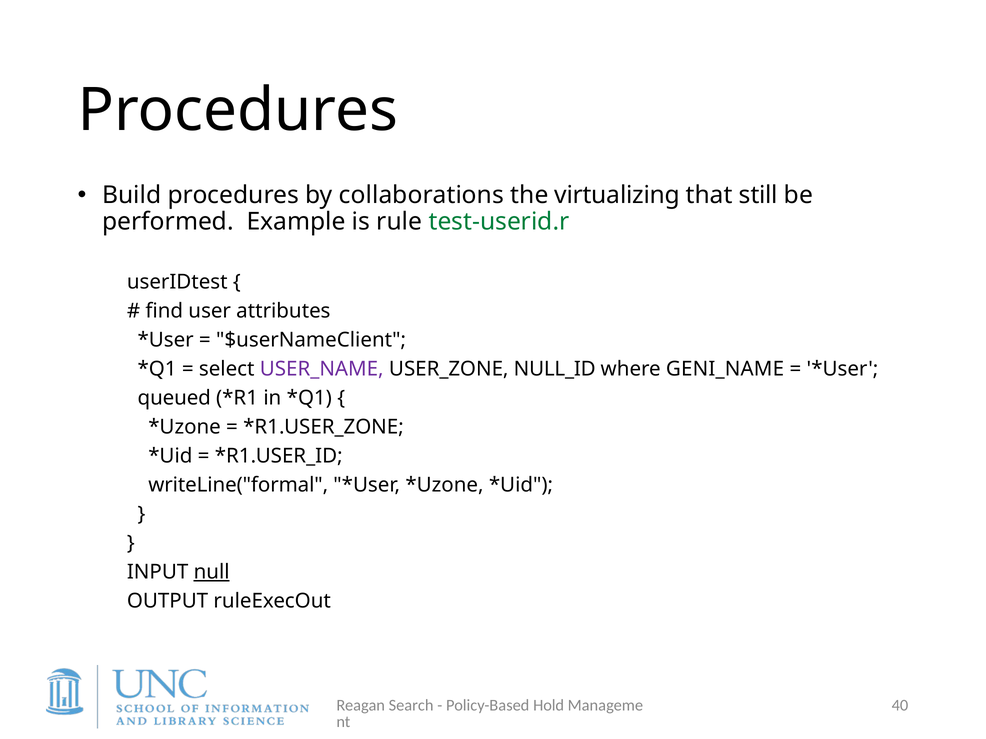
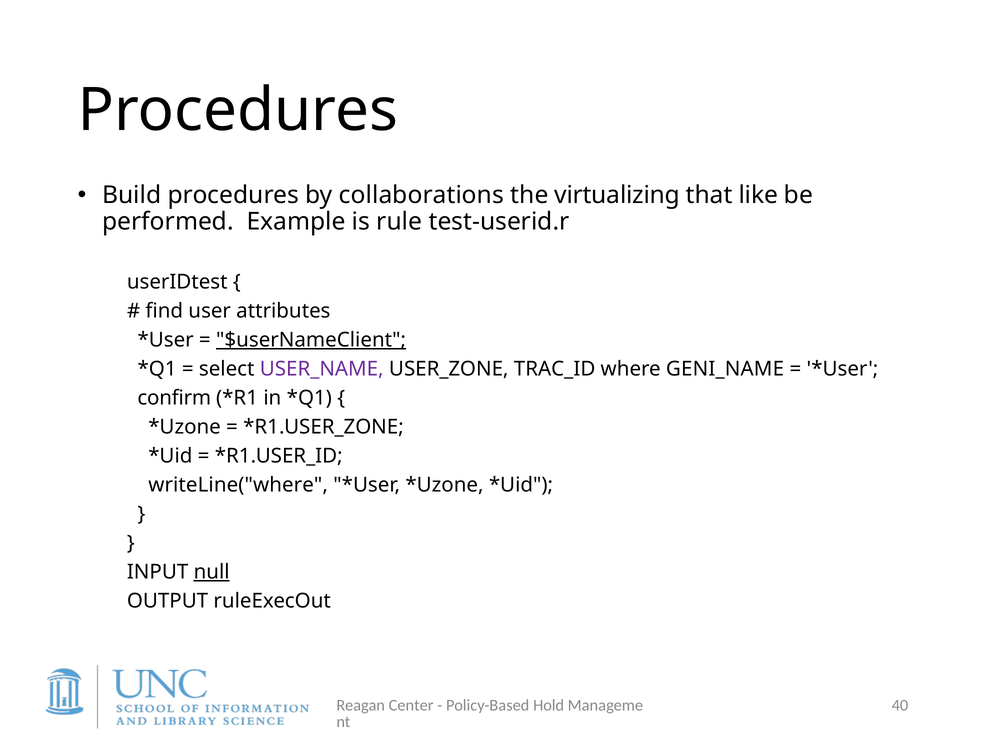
still: still -> like (758, 195)
test-userid.r colour: green -> black (499, 222)
$userNameClient underline: none -> present (311, 340)
NULL_ID: NULL_ID -> TRAC_ID (555, 369)
queued: queued -> confirm (174, 398)
writeLine("formal: writeLine("formal -> writeLine("where (238, 485)
Search: Search -> Center (411, 706)
